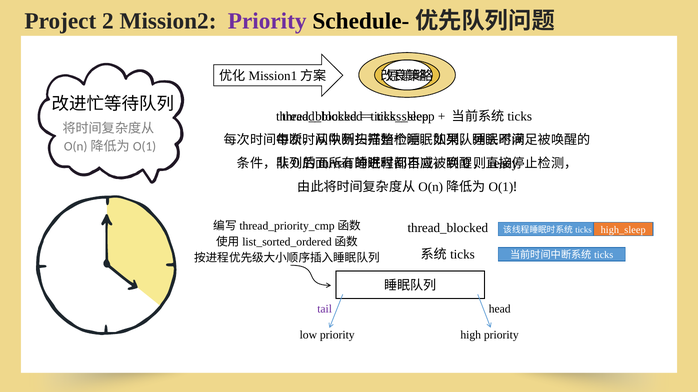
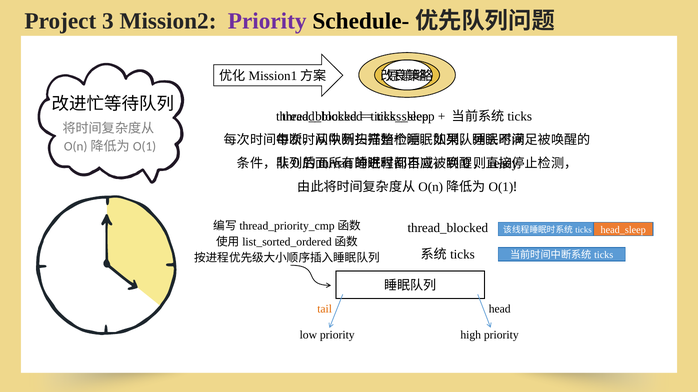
2: 2 -> 3 (108, 21)
high_sleep: high_sleep -> head_sleep (623, 230)
tail colour: purple -> orange (325, 309)
